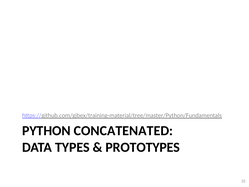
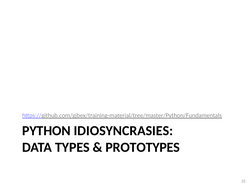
CONCATENATED: CONCATENATED -> IDIOSYNCRASIES (123, 131)
